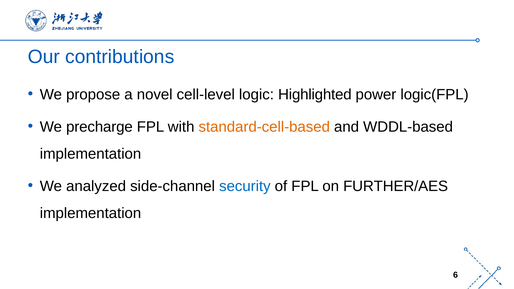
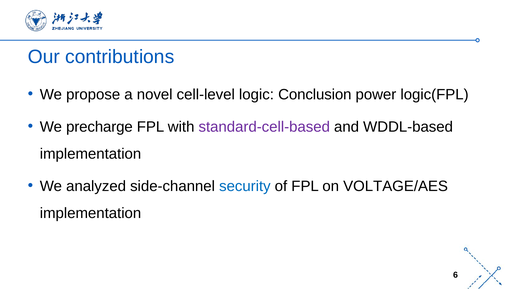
Highlighted: Highlighted -> Conclusion (315, 94)
standard-cell-based colour: orange -> purple (264, 127)
FURTHER/AES: FURTHER/AES -> VOLTAGE/AES (396, 186)
